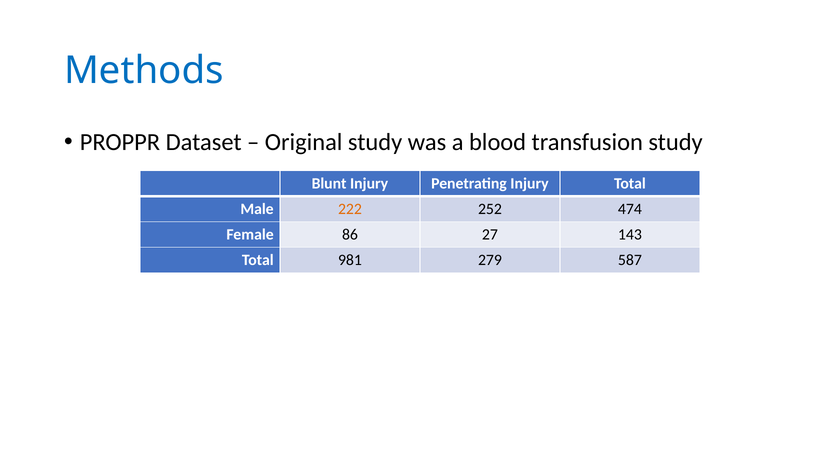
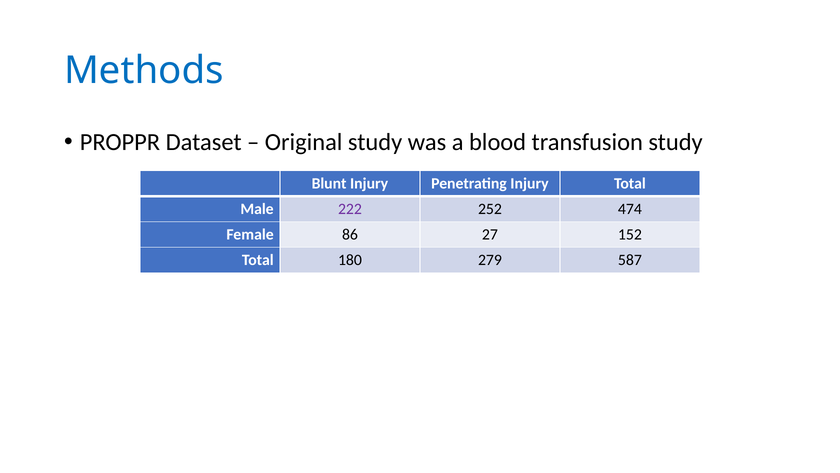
222 colour: orange -> purple (350, 209)
143: 143 -> 152 (630, 234)
981: 981 -> 180 (350, 260)
